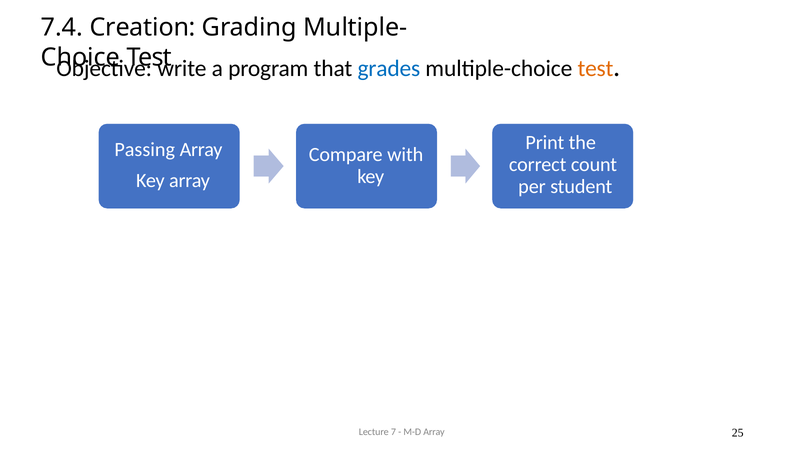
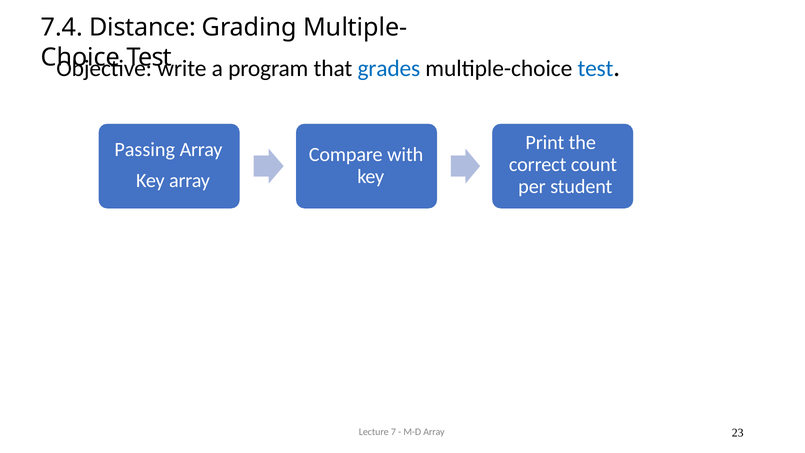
Creation: Creation -> Distance (143, 27)
test colour: orange -> blue (595, 68)
25: 25 -> 23 (738, 433)
